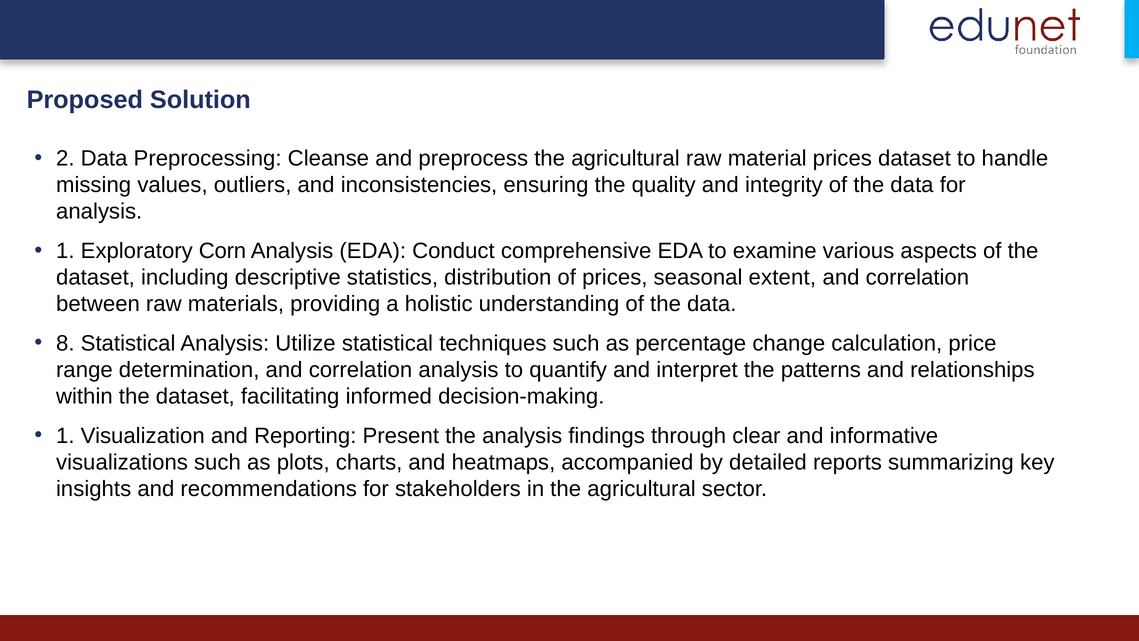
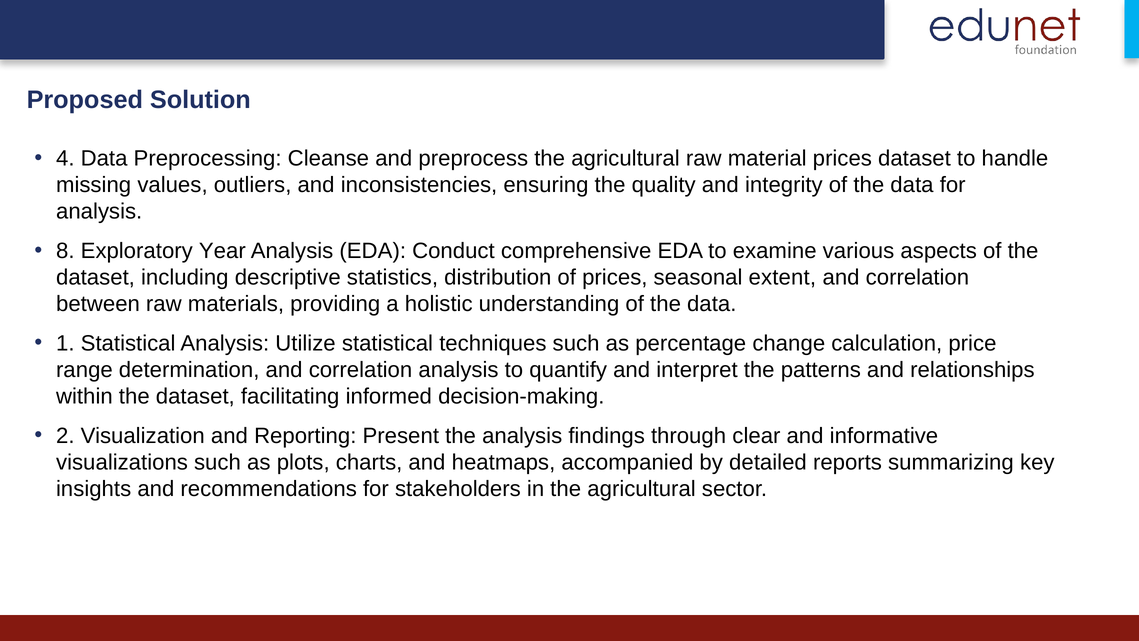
2: 2 -> 4 (65, 158)
1: 1 -> 8 (65, 251)
Corn: Corn -> Year (222, 251)
8: 8 -> 1 (65, 343)
1: 1 -> 2 (65, 436)
